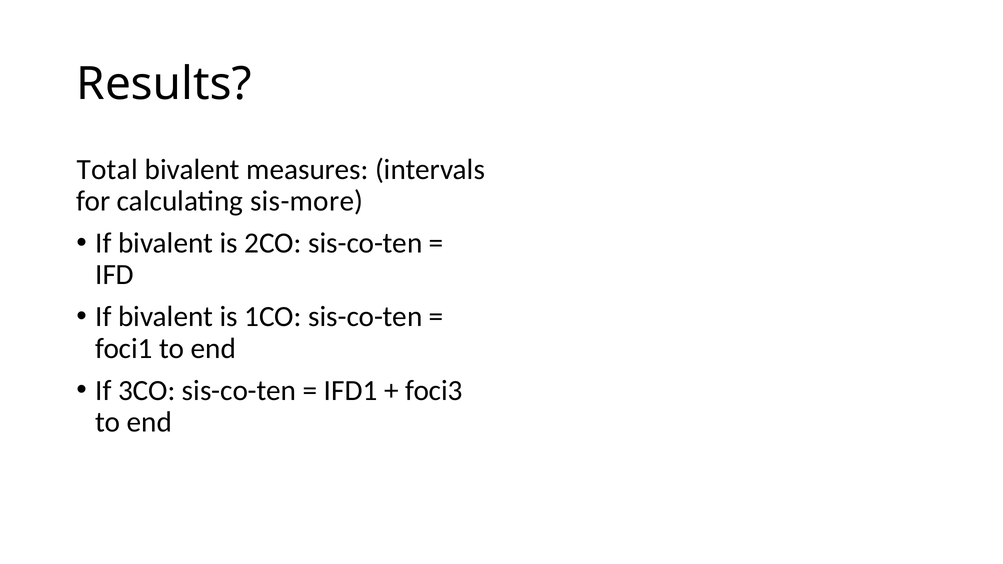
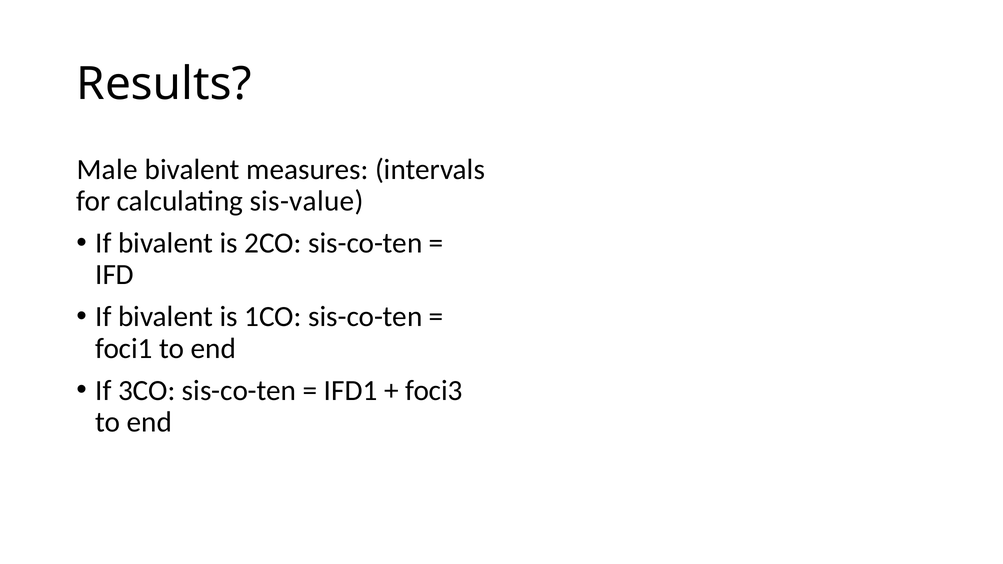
Total: Total -> Male (107, 170)
sis-more: sis-more -> sis-value (307, 201)
